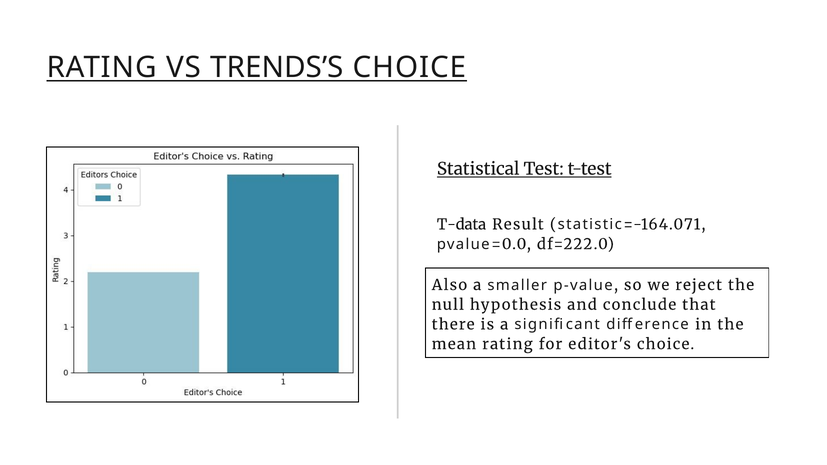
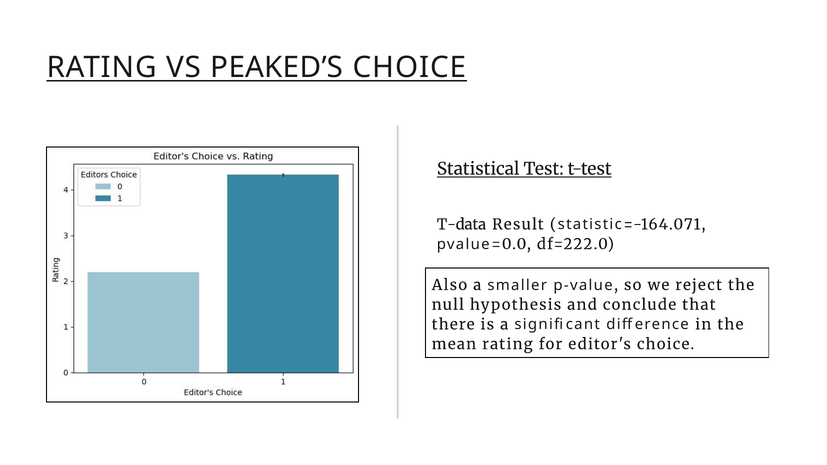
TRENDS’S: TRENDS’S -> PEAKED’S (277, 67)
